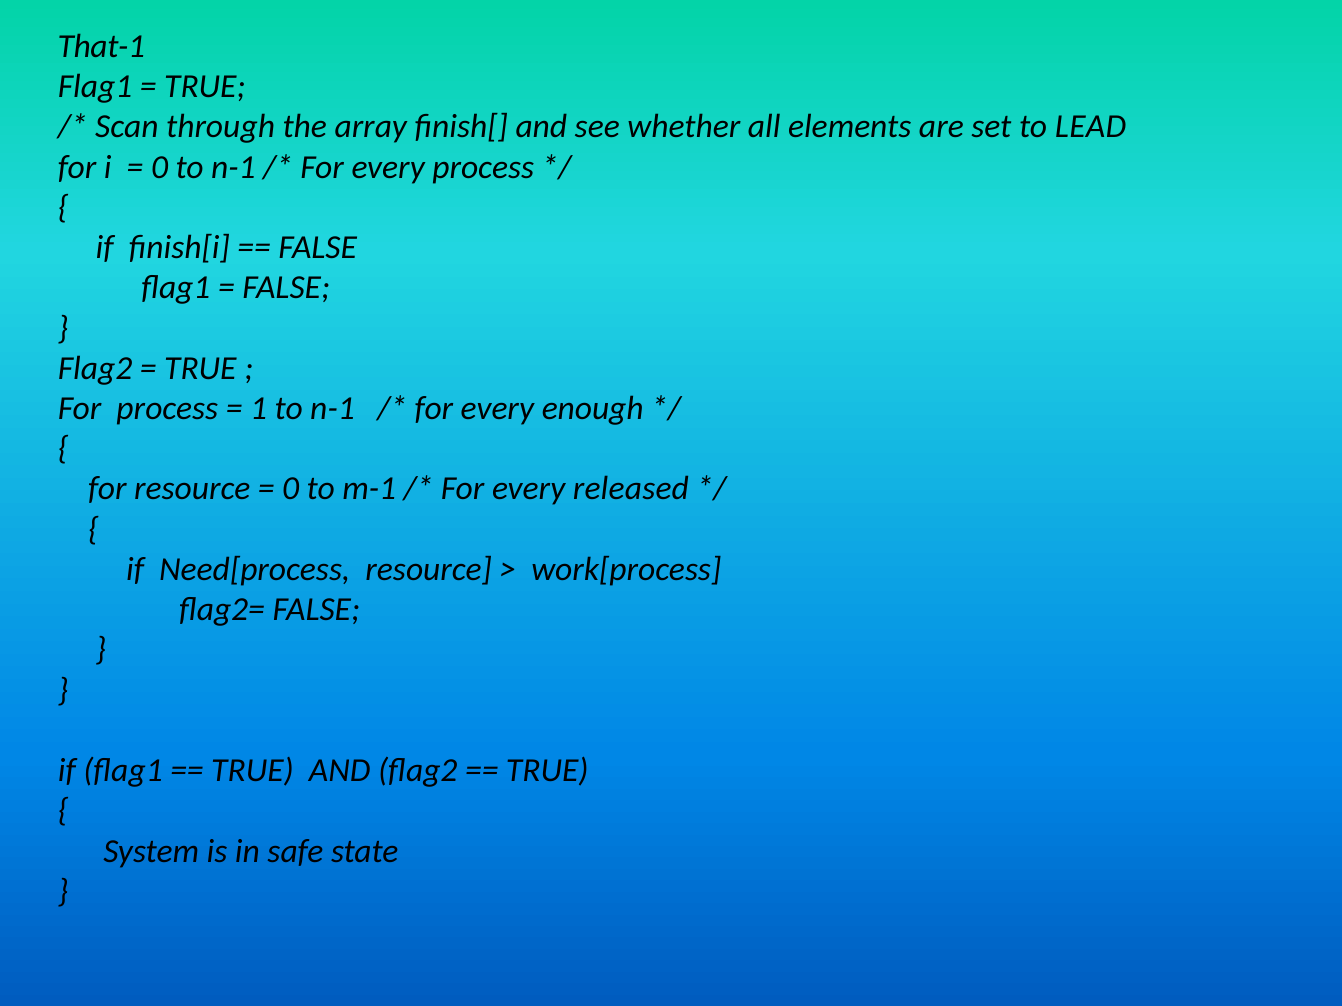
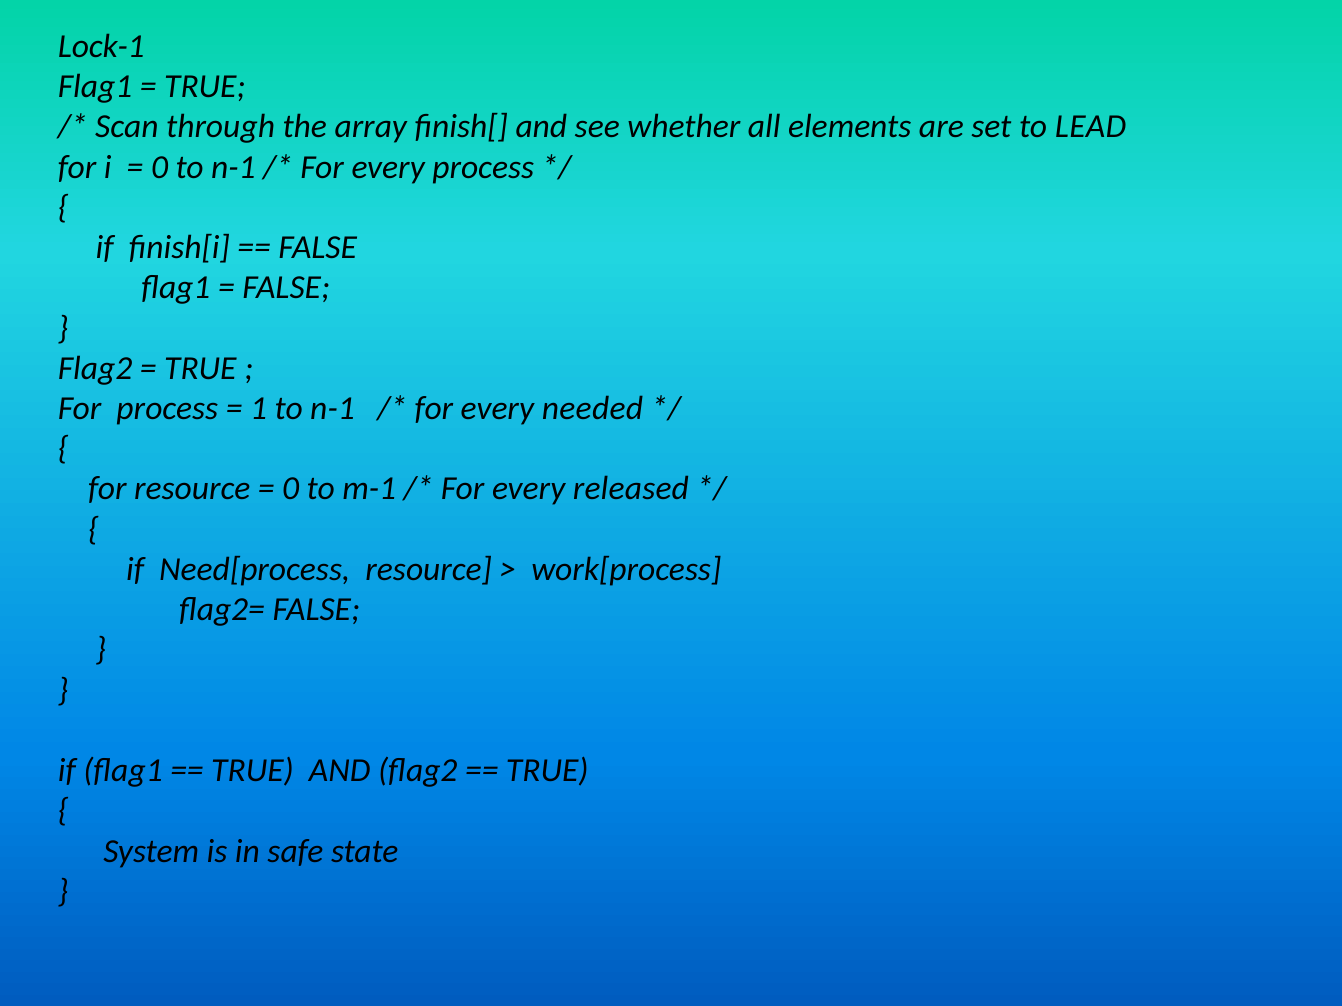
That-1: That-1 -> Lock-1 (101, 46)
enough: enough -> needed (592, 409)
